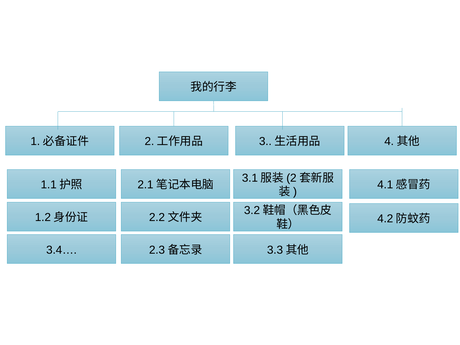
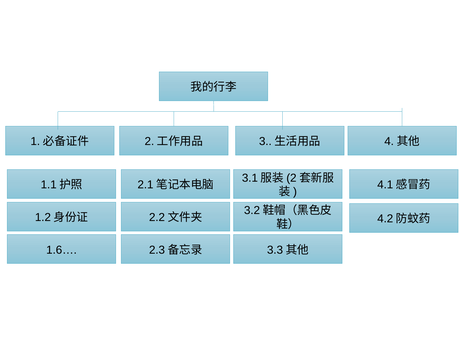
3.4…: 3.4… -> 1.6… (62, 250)
